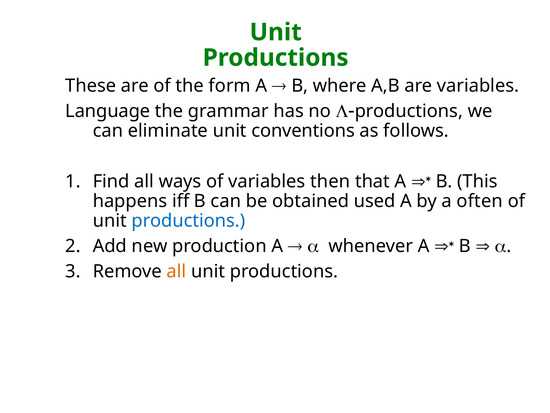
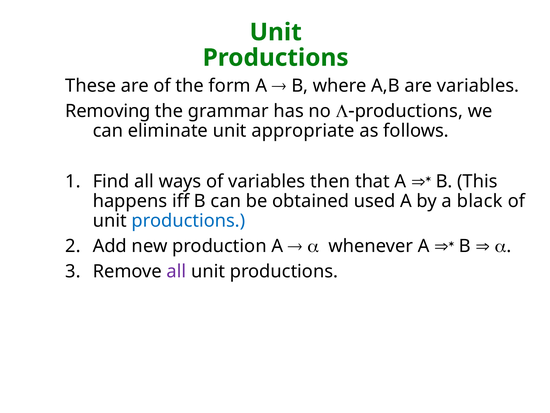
Language: Language -> Removing (108, 111)
conventions: conventions -> appropriate (303, 131)
often: often -> black (480, 201)
all colour: orange -> purple (177, 271)
